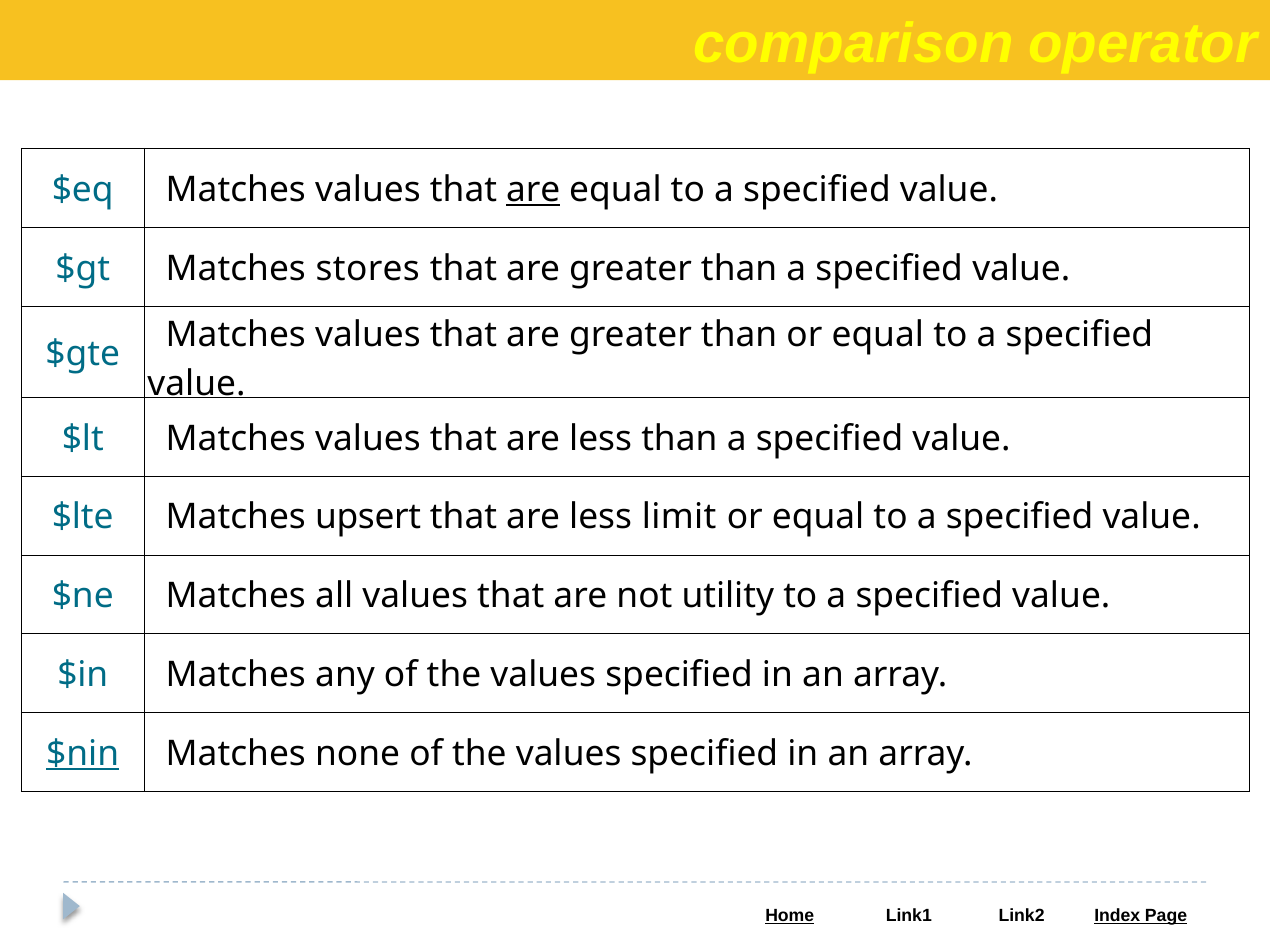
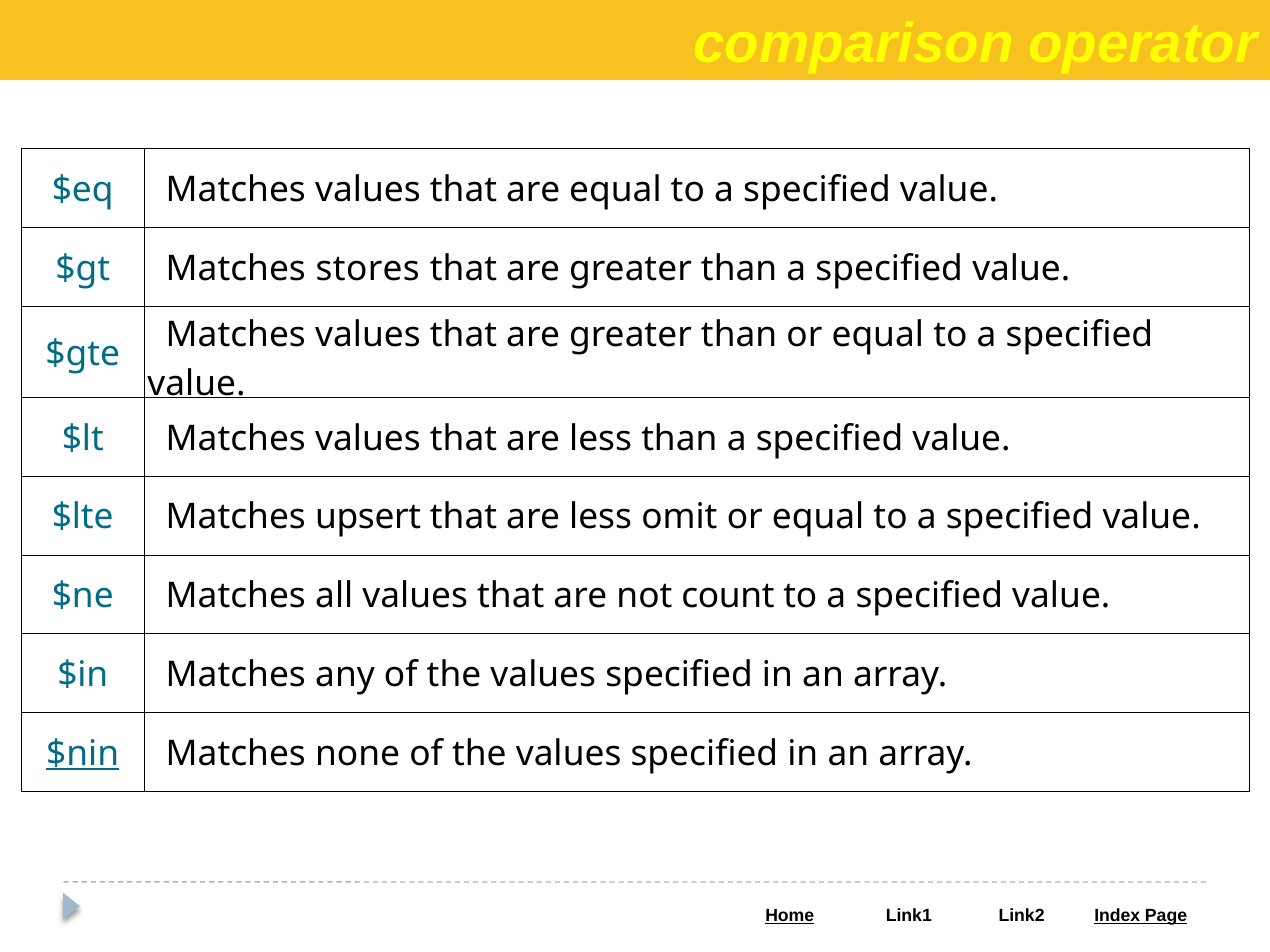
are underline: present -> none (533, 190)
limit: limit -> omit (679, 518)
utility: utility -> count (728, 597)
